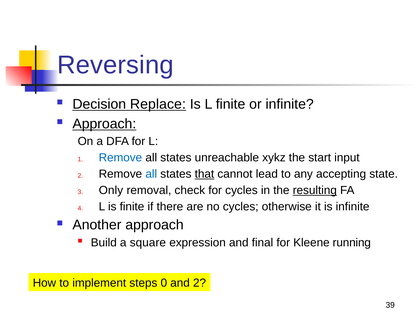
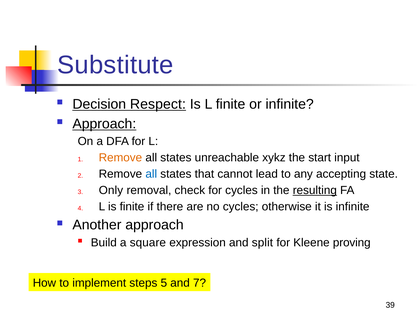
Reversing: Reversing -> Substitute (115, 65)
Replace: Replace -> Respect (158, 104)
Remove colour: blue -> orange (120, 158)
that underline: present -> none (204, 174)
final: final -> split (262, 243)
running: running -> proving (352, 243)
0: 0 -> 5 (164, 283)
and 2: 2 -> 7 (200, 283)
